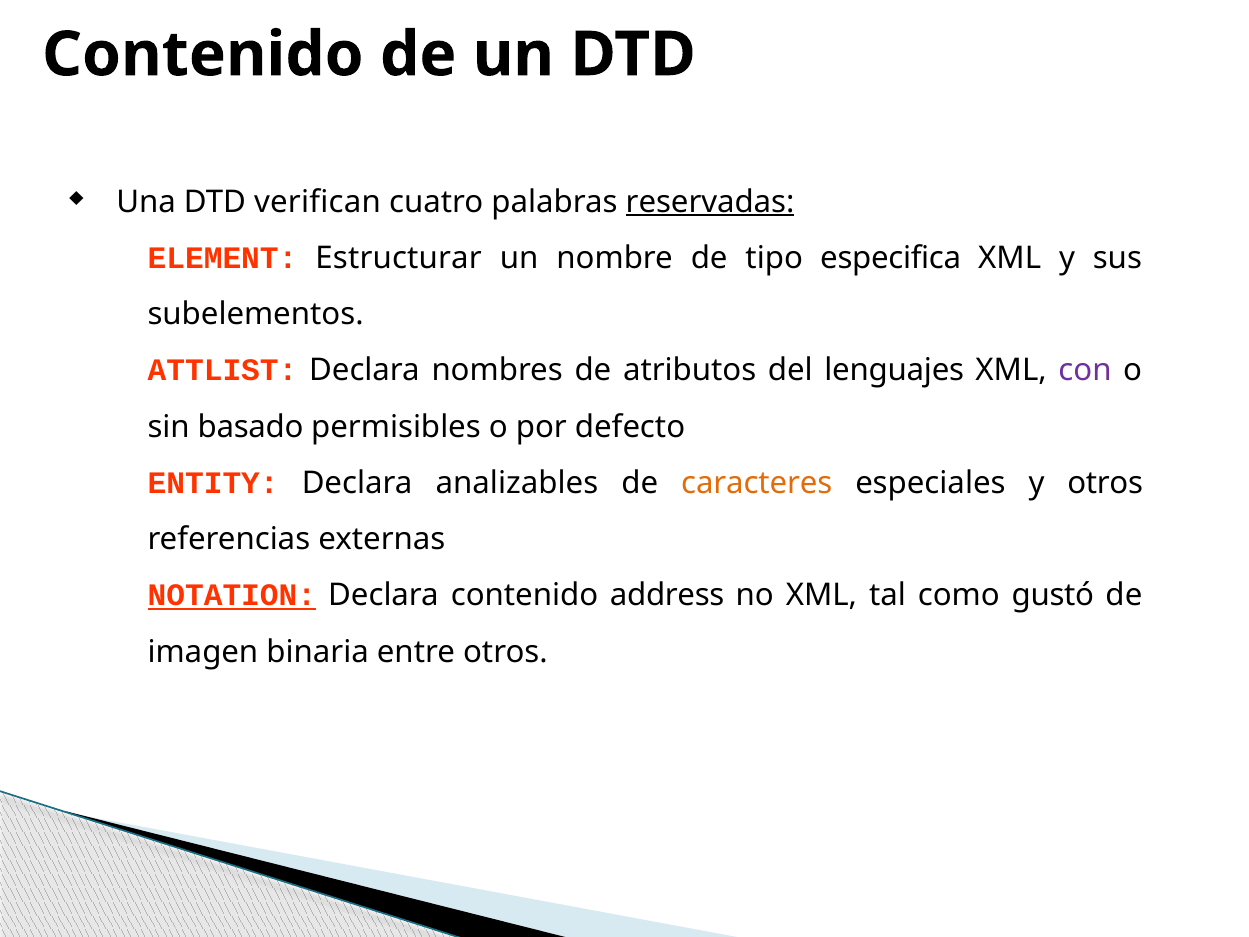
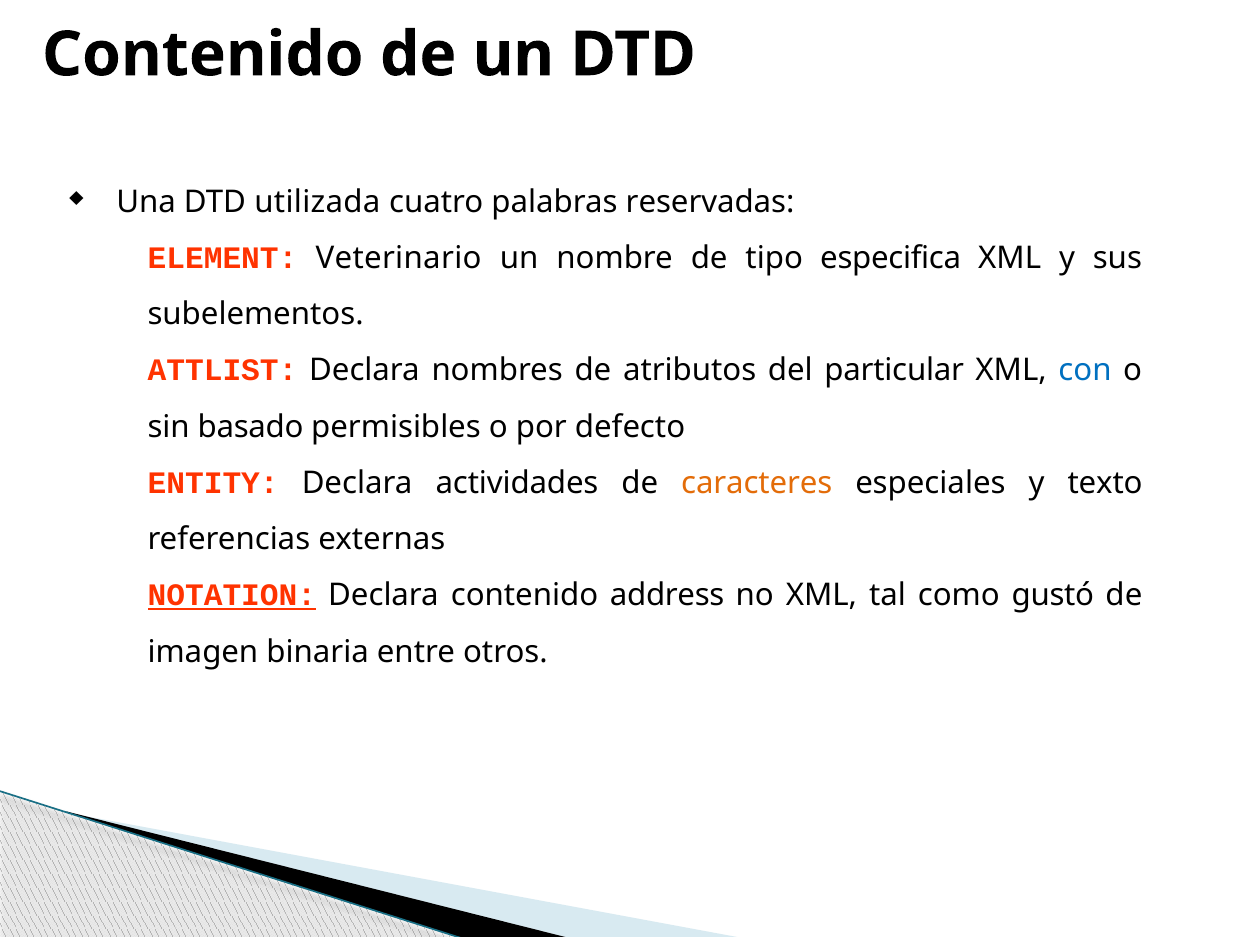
verifican: verifican -> utilizada (317, 202)
reservadas underline: present -> none (710, 202)
Estructurar: Estructurar -> Veterinario (399, 258)
lenguajes: lenguajes -> particular (894, 371)
con colour: purple -> blue (1085, 371)
analizables: analizables -> actividades (517, 483)
y otros: otros -> texto (1105, 483)
